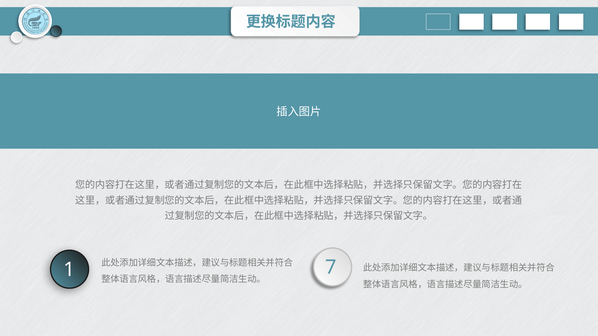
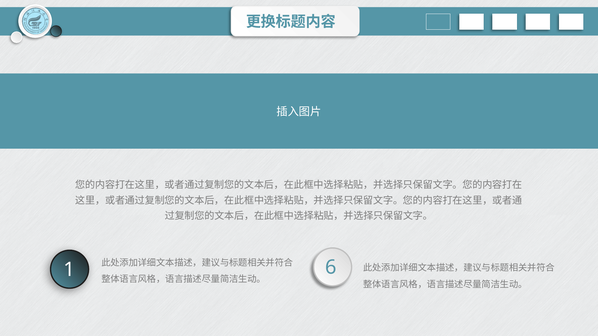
7: 7 -> 6 (331, 268)
